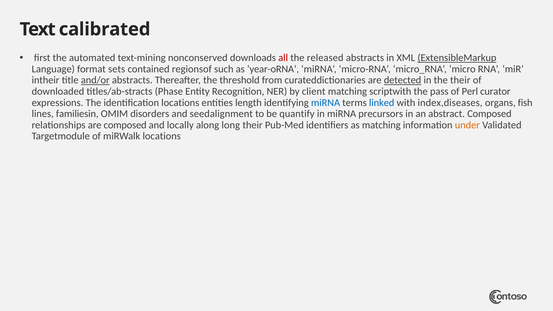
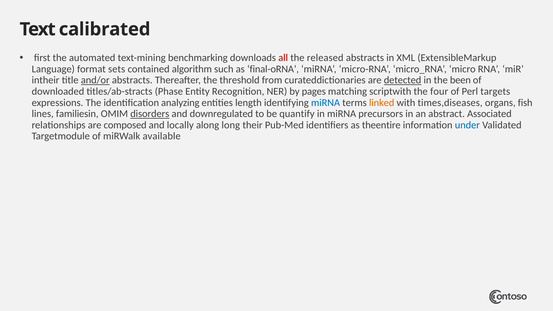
nonconserved: nonconserved -> benchmarking (198, 58)
ExtensibleMarkup underline: present -> none (457, 58)
regionsof: regionsof -> algorithm (192, 69)
year-oRNA: year-oRNA -> final-oRNA (273, 69)
the their: their -> been (460, 80)
client: client -> pages (314, 91)
pass: pass -> four (439, 91)
curator: curator -> targets (495, 91)
identification locations: locations -> analyzing (180, 103)
linked colour: blue -> orange (382, 103)
index,diseases: index,diseases -> times,diseases (450, 103)
disorders underline: none -> present (150, 114)
seedalignment: seedalignment -> downregulated (221, 114)
abstract Composed: Composed -> Associated (489, 114)
as matching: matching -> theentire (381, 125)
under colour: orange -> blue (467, 125)
miRWalk locations: locations -> available (162, 136)
